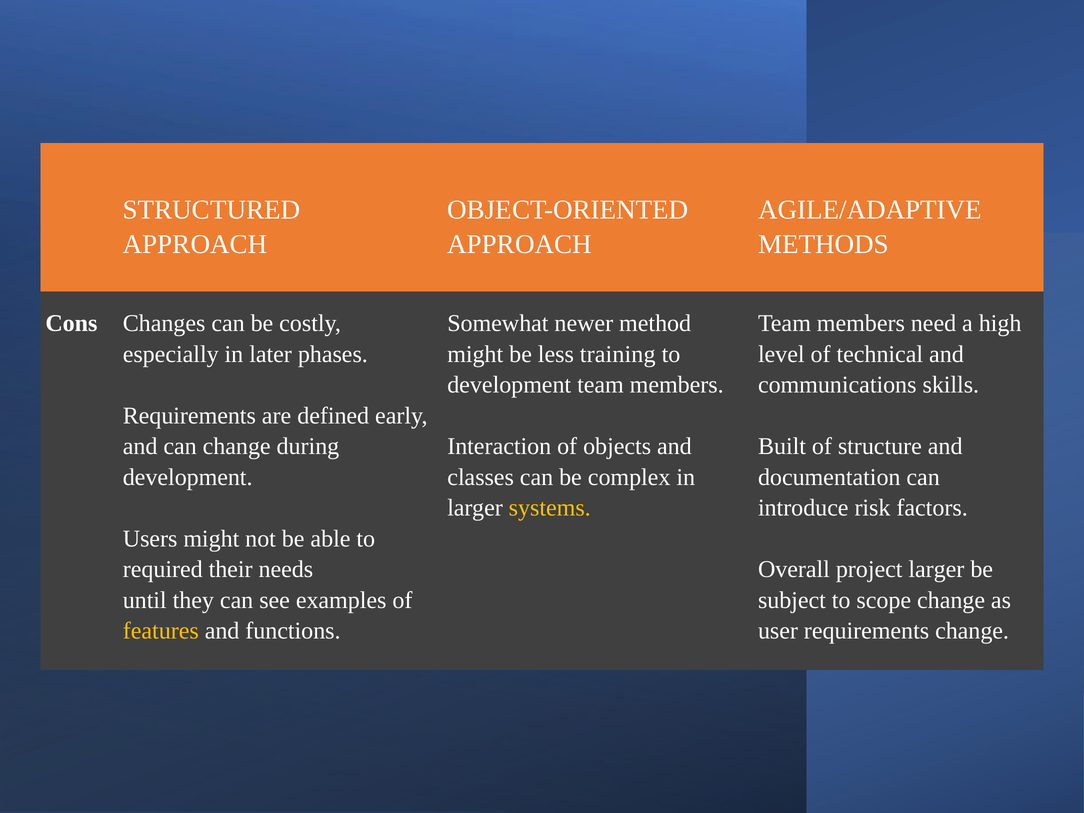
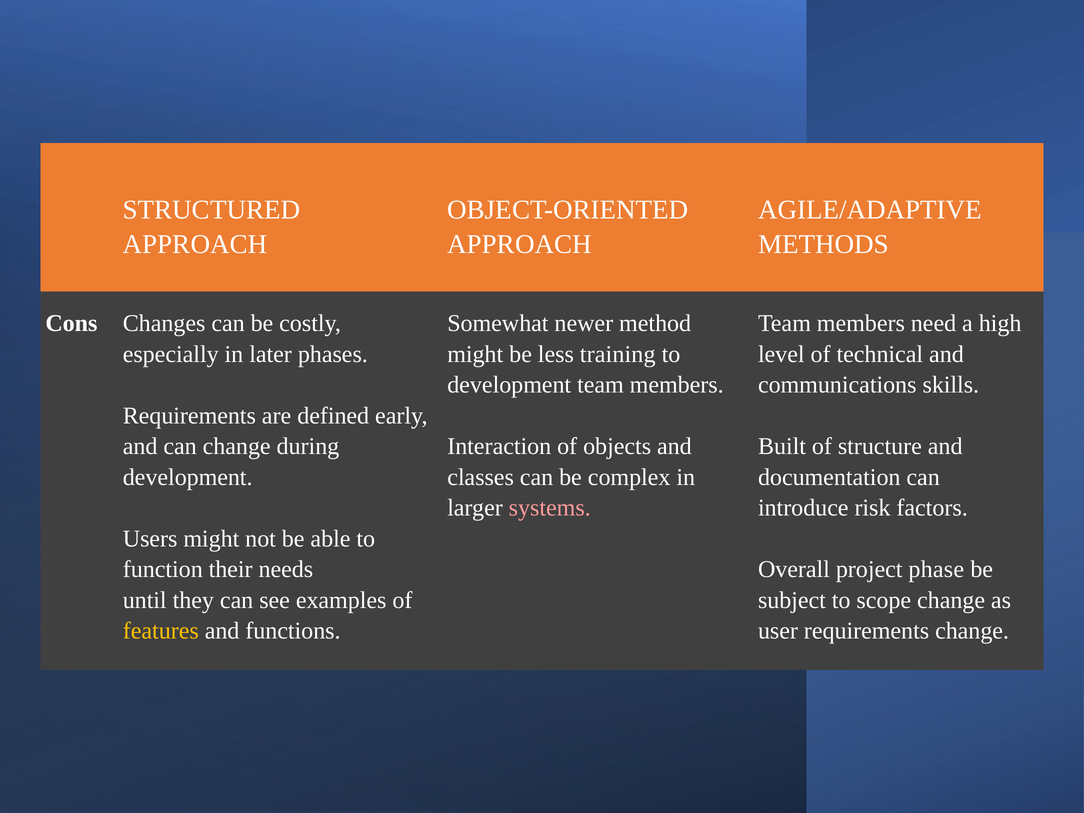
systems colour: yellow -> pink (550, 508)
required: required -> function (163, 569)
project larger: larger -> phase (936, 569)
